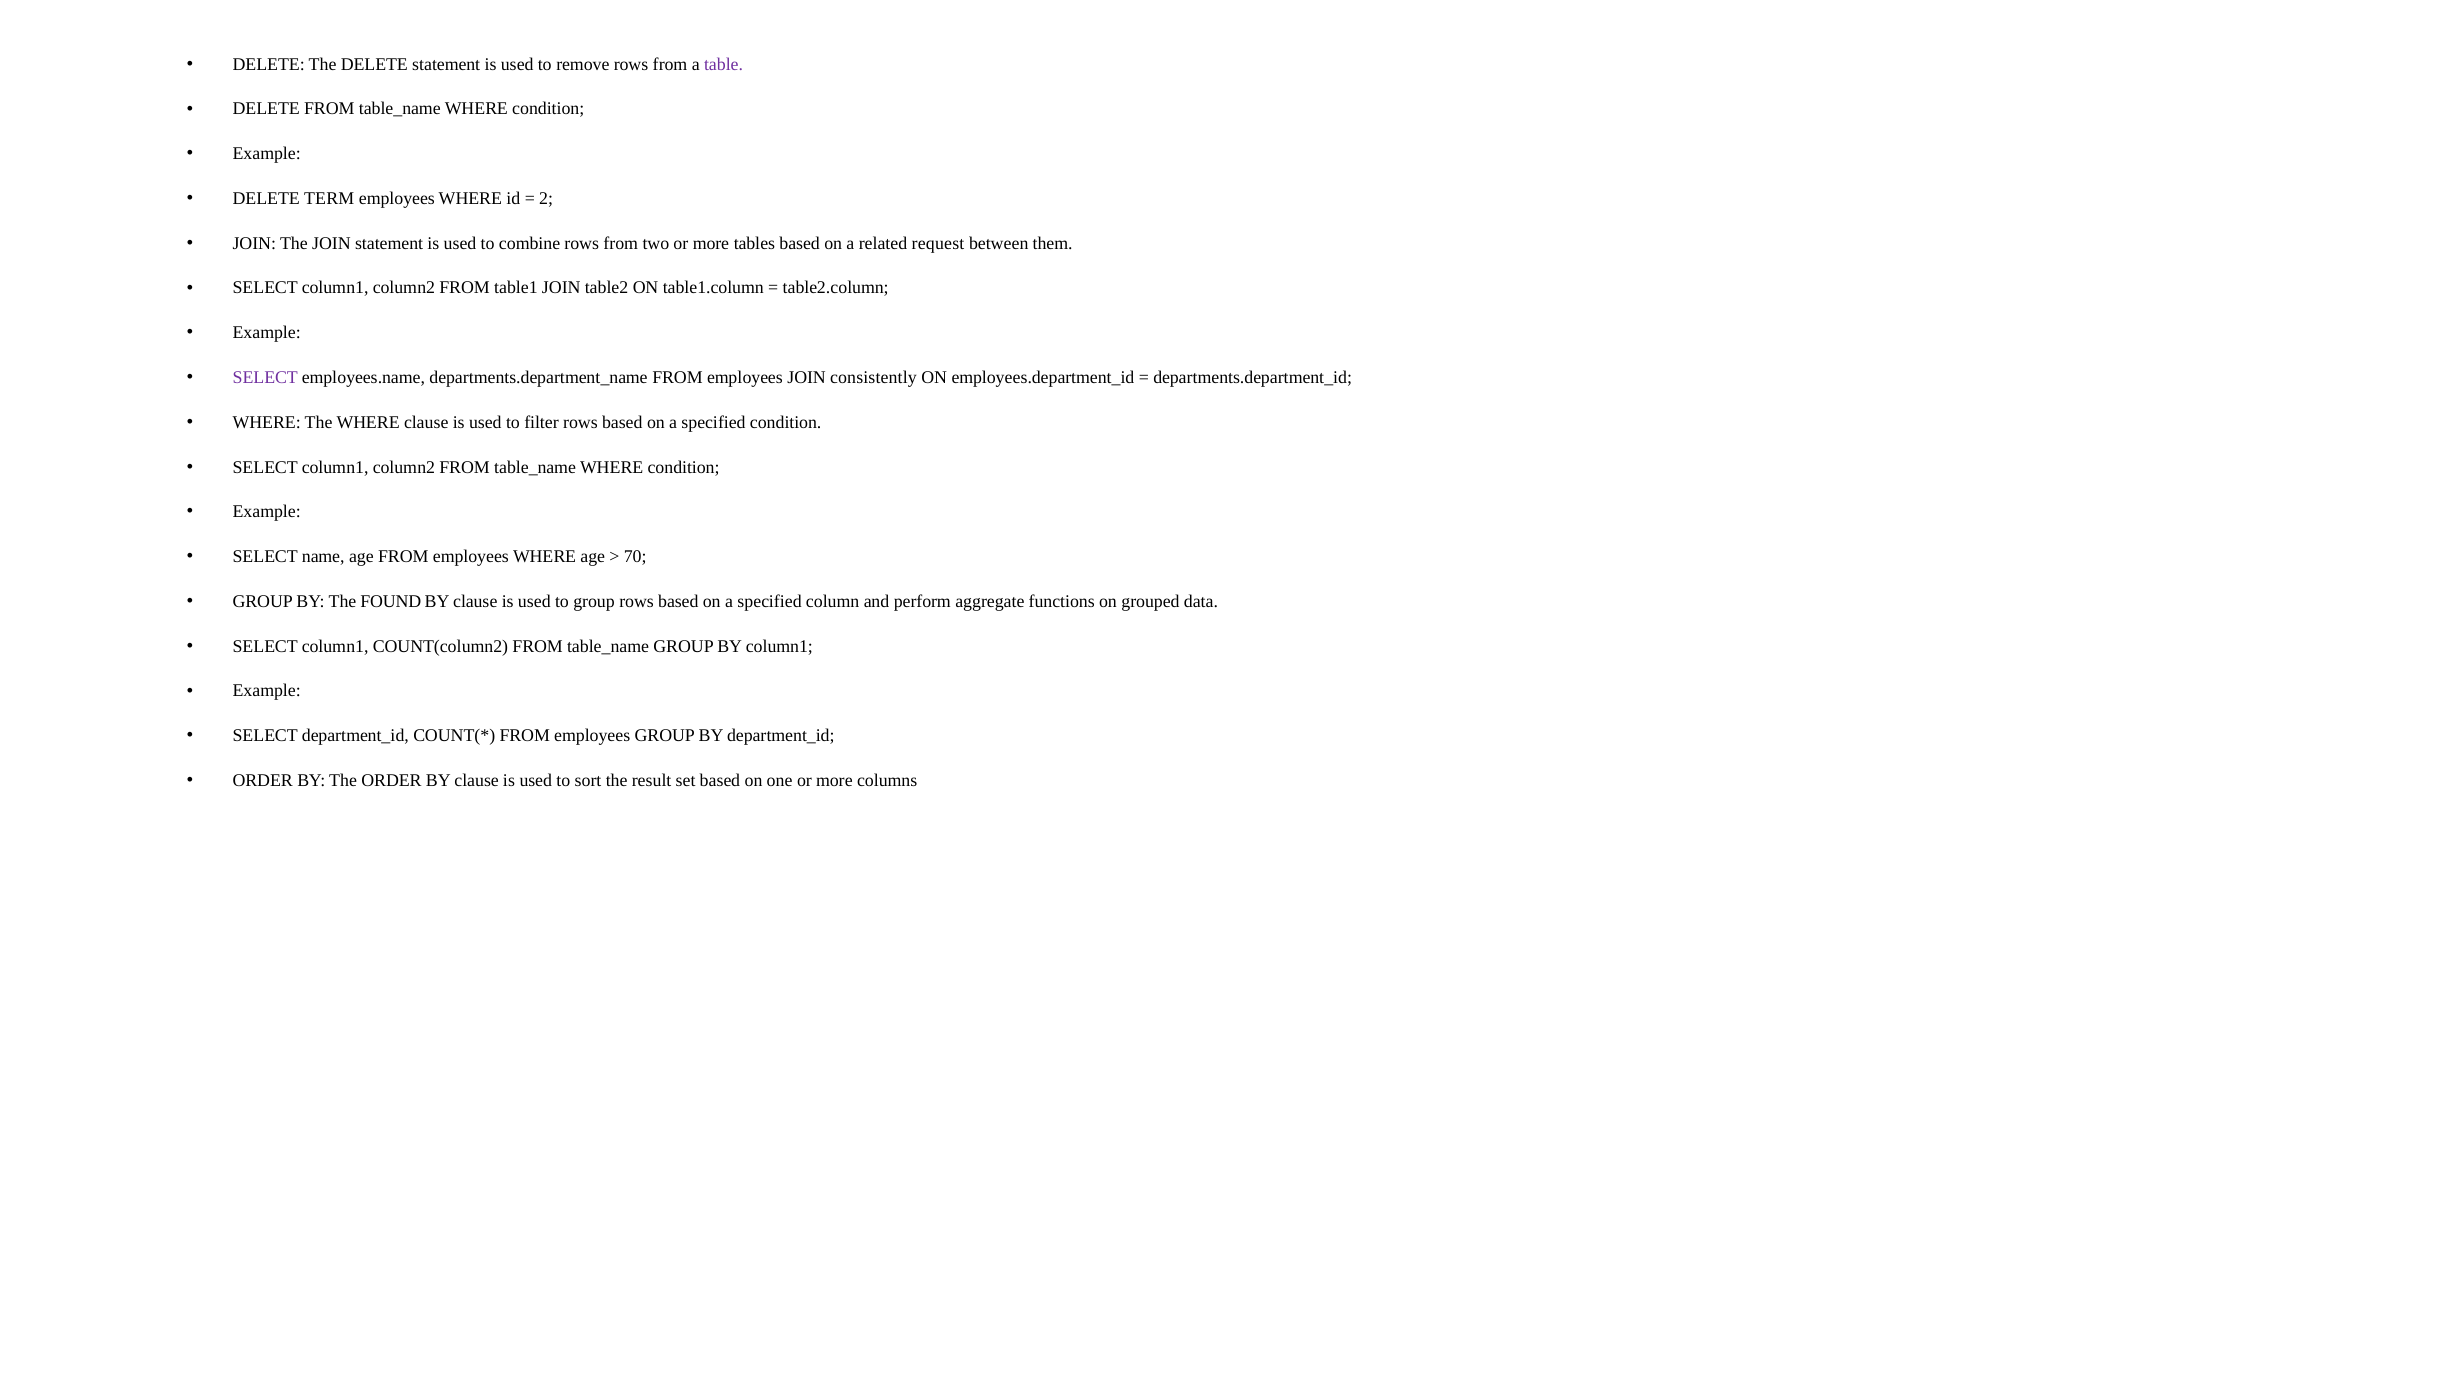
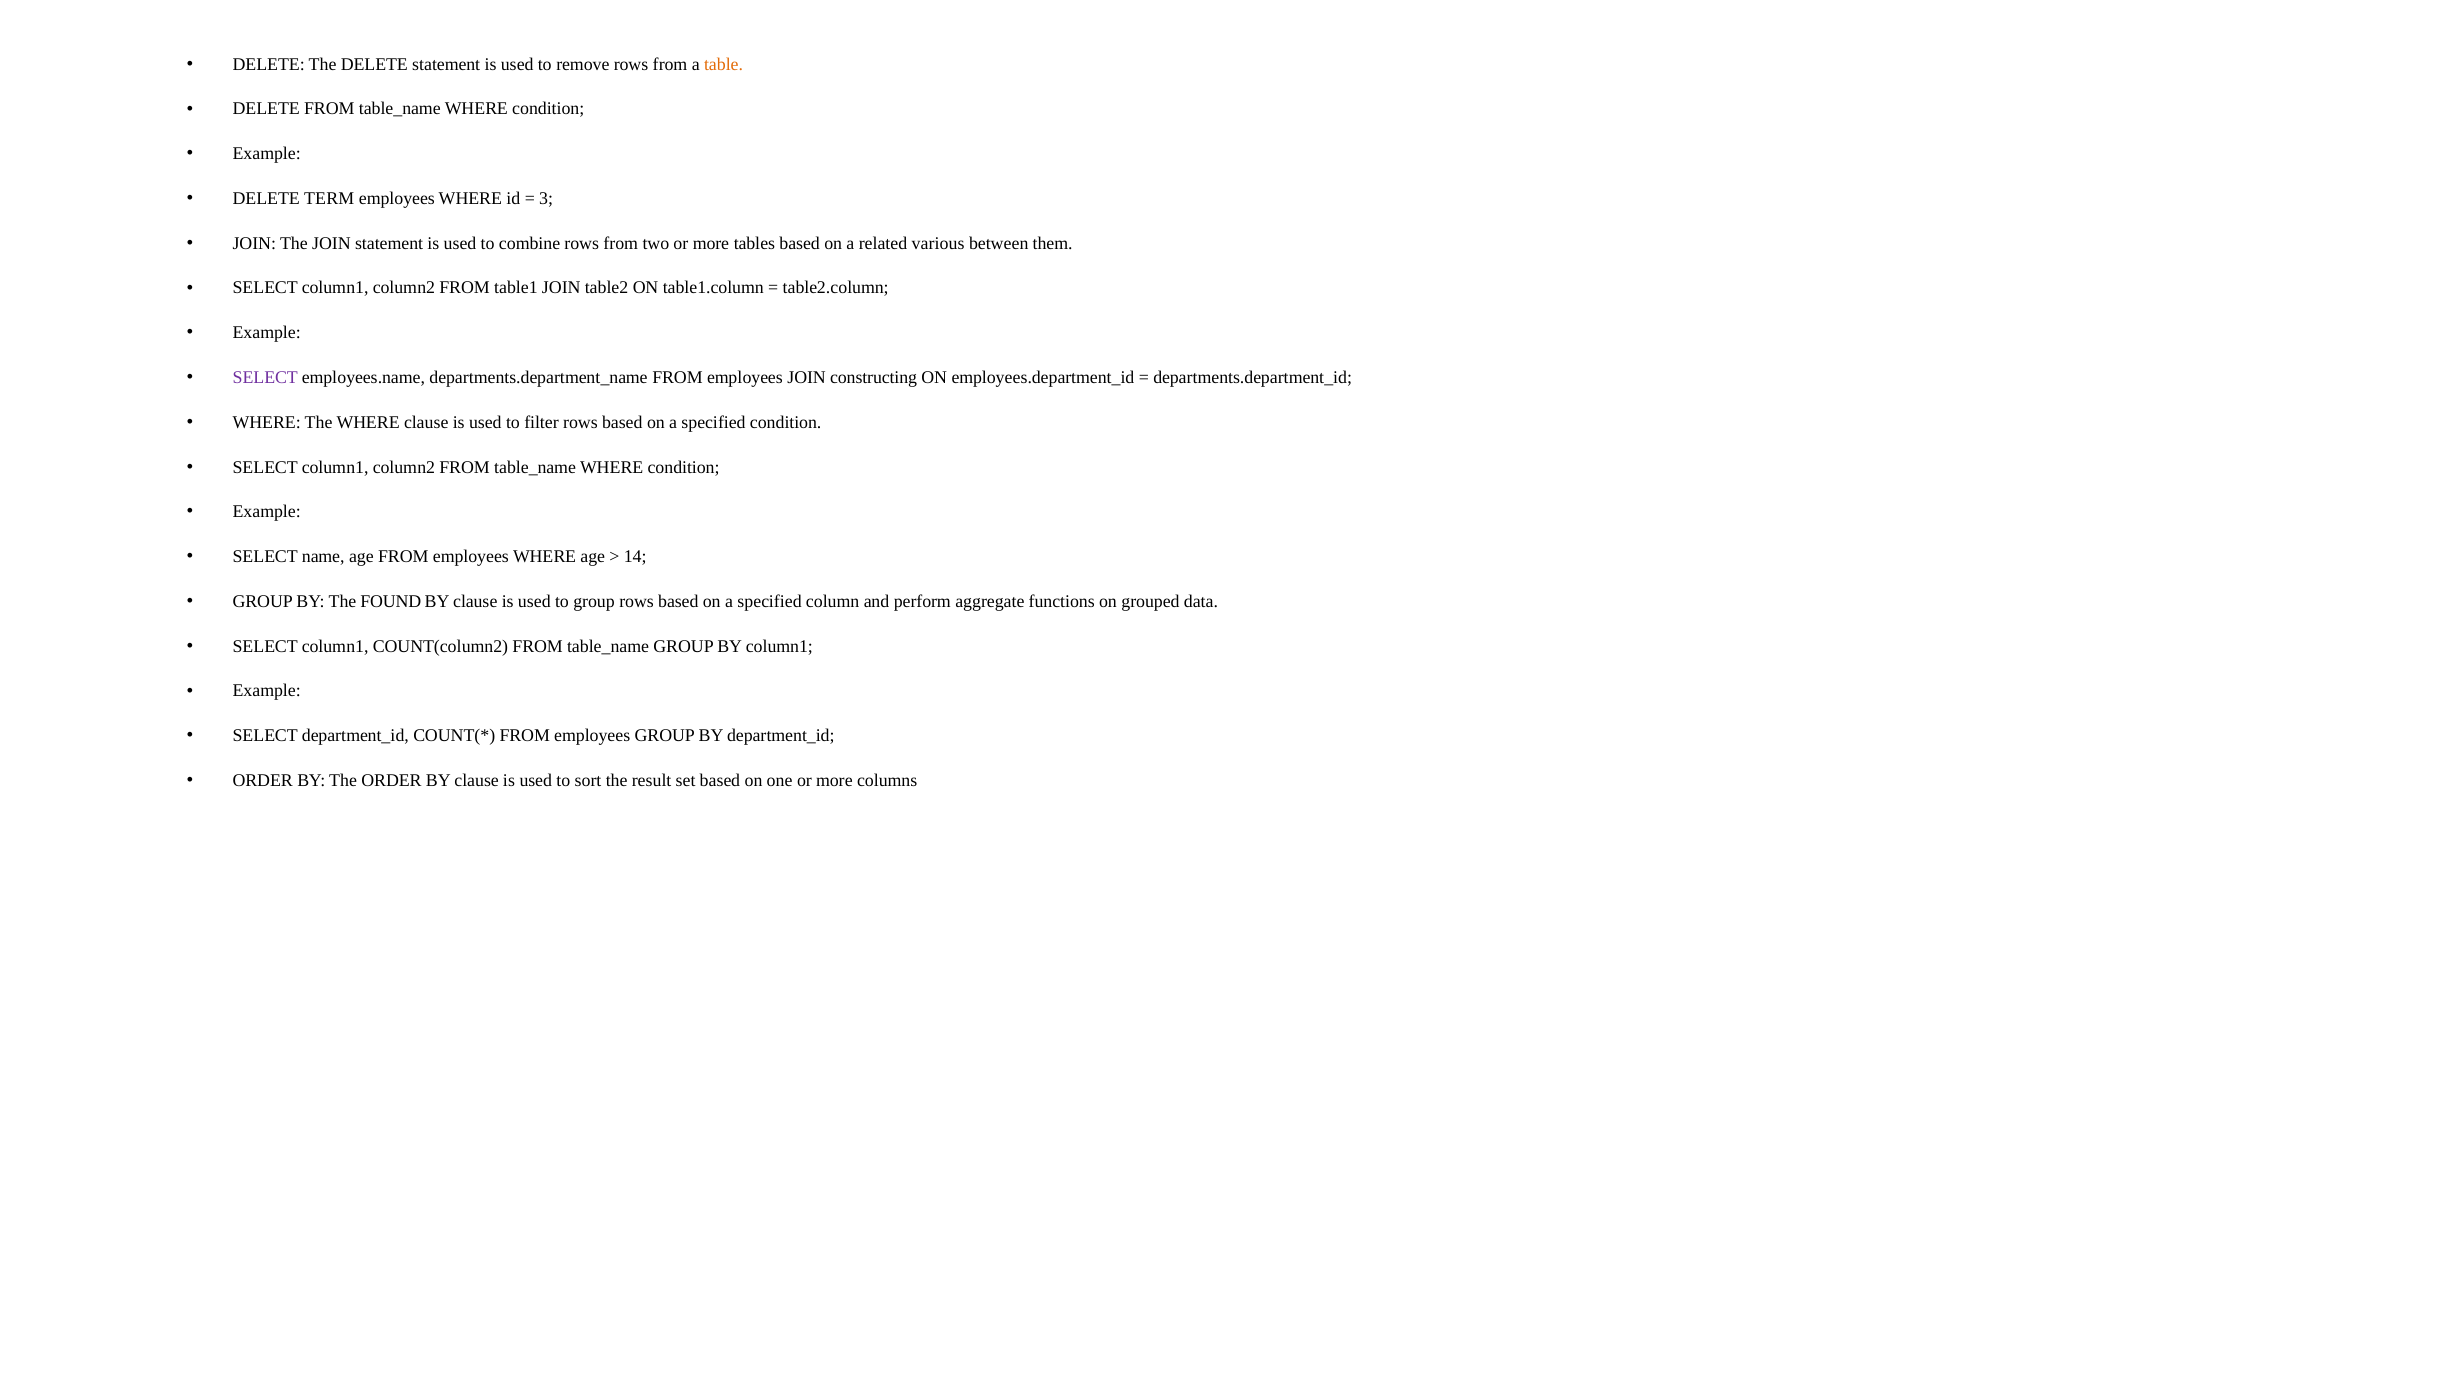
table colour: purple -> orange (724, 64)
2: 2 -> 3 (546, 198)
request: request -> various (938, 243)
consistently: consistently -> constructing (874, 378)
70: 70 -> 14 (635, 557)
